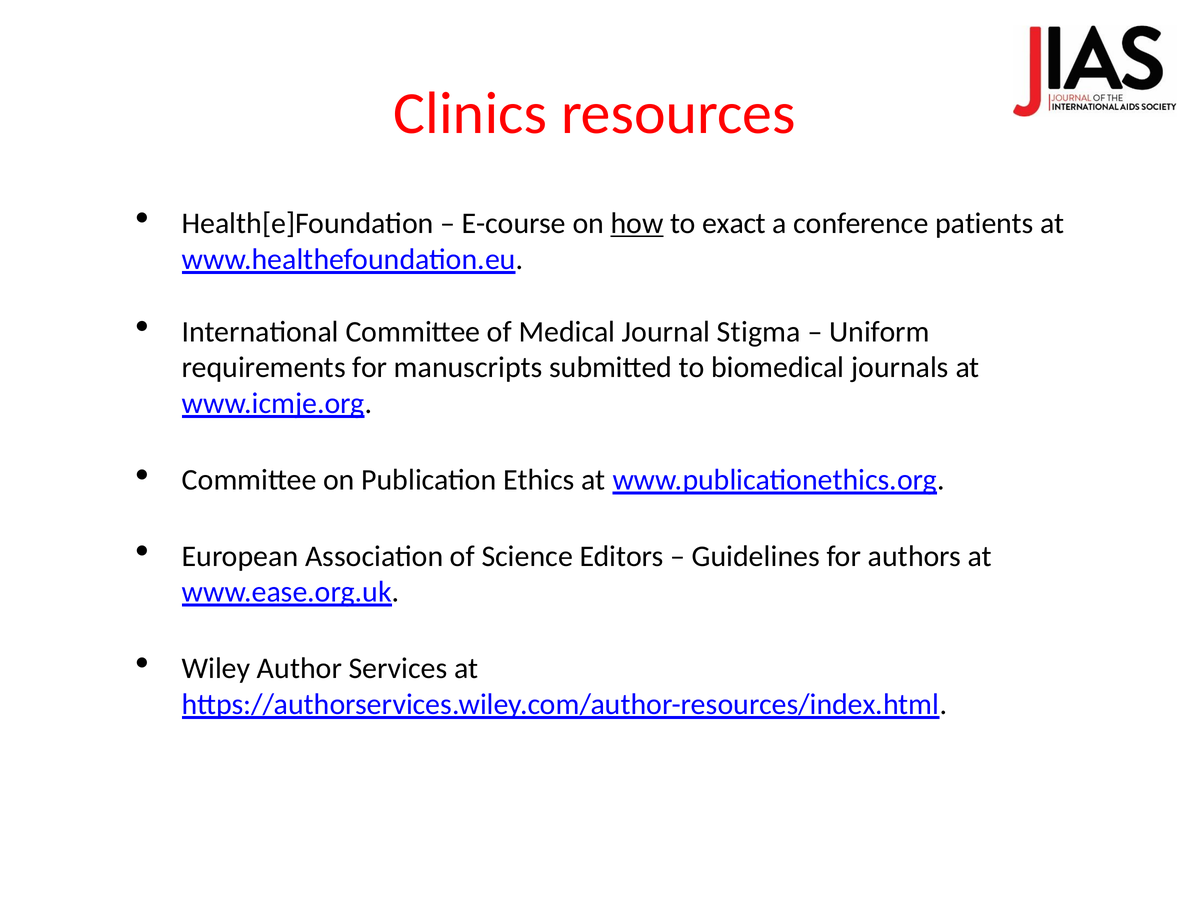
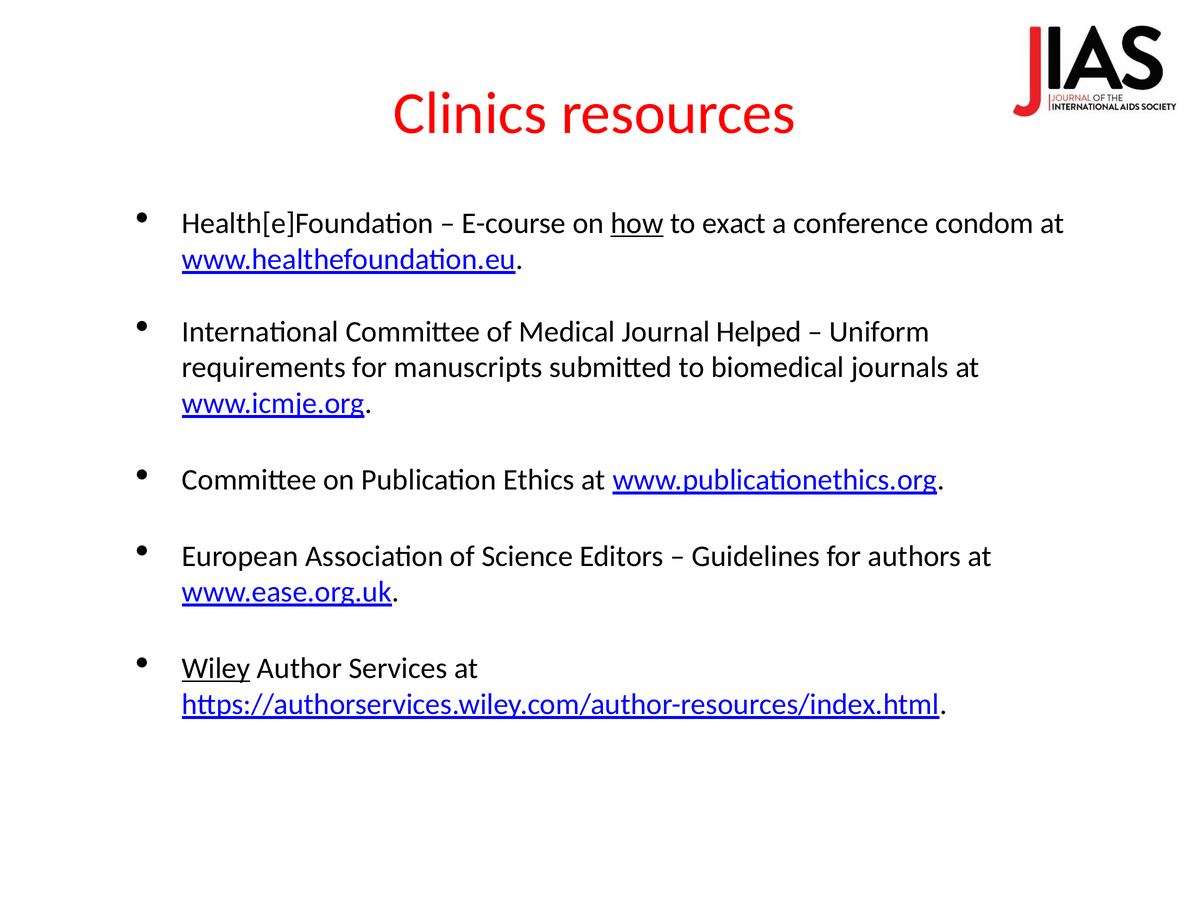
patients: patients -> condom (984, 224)
Stigma: Stigma -> Helped (759, 332)
Wiley underline: none -> present (216, 669)
